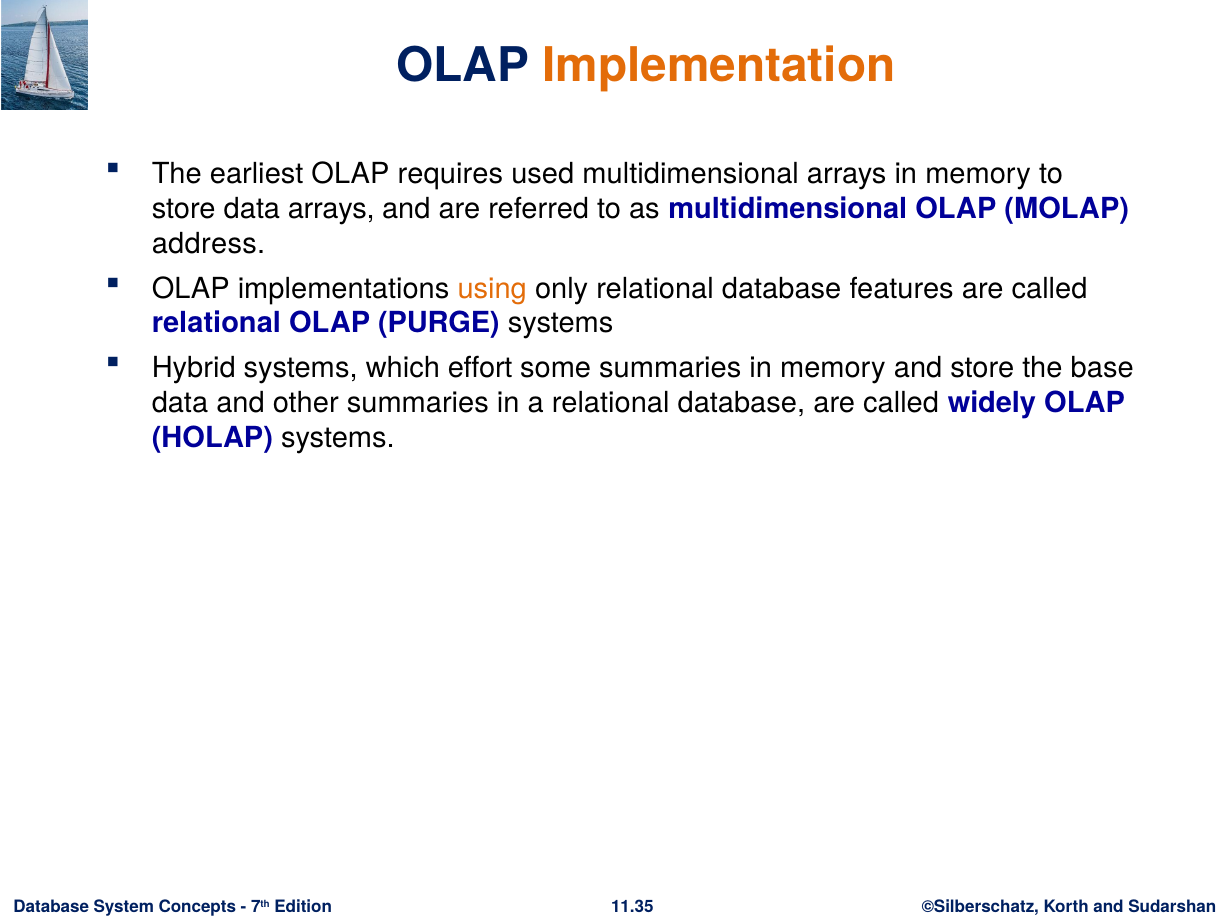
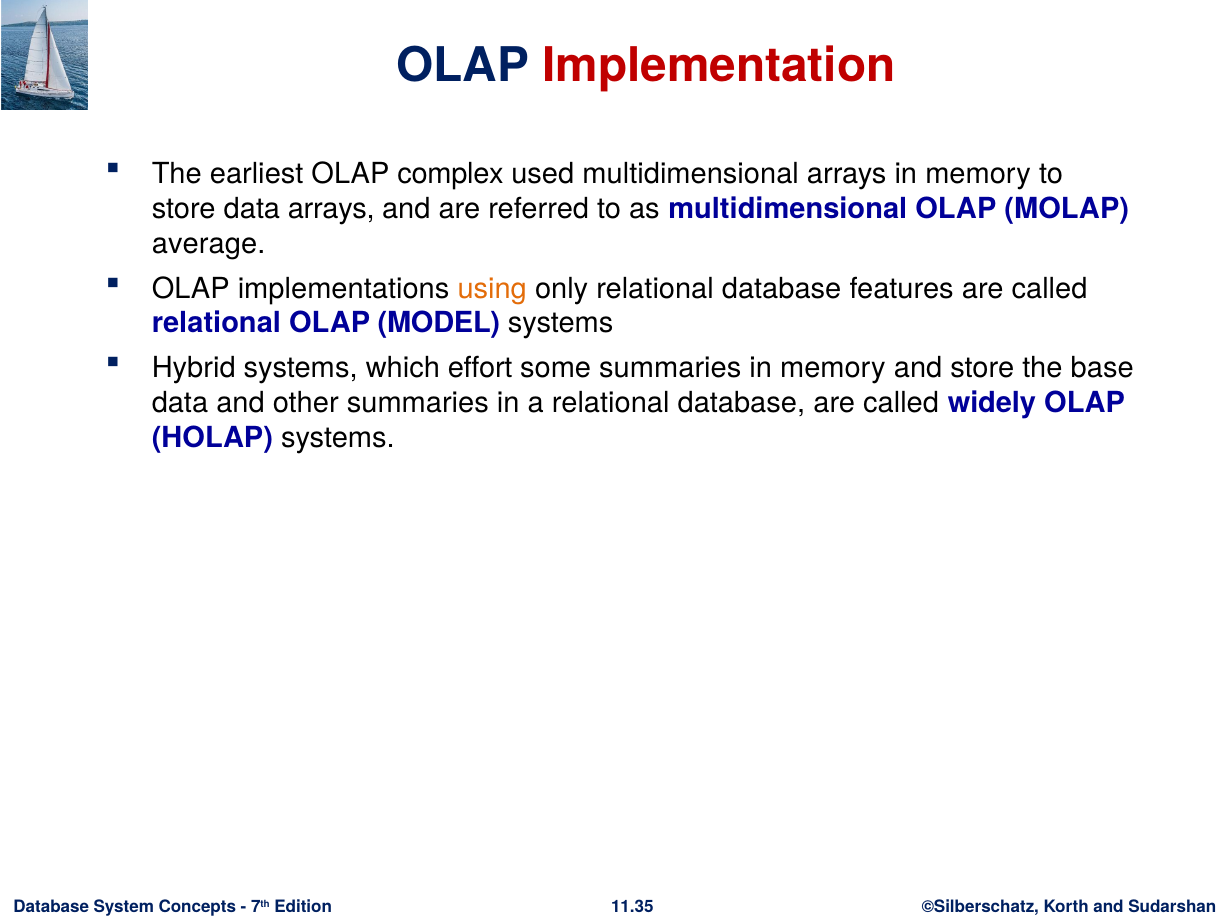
Implementation colour: orange -> red (719, 66)
requires: requires -> complex (451, 174)
address: address -> average (209, 243)
PURGE: PURGE -> MODEL (439, 323)
